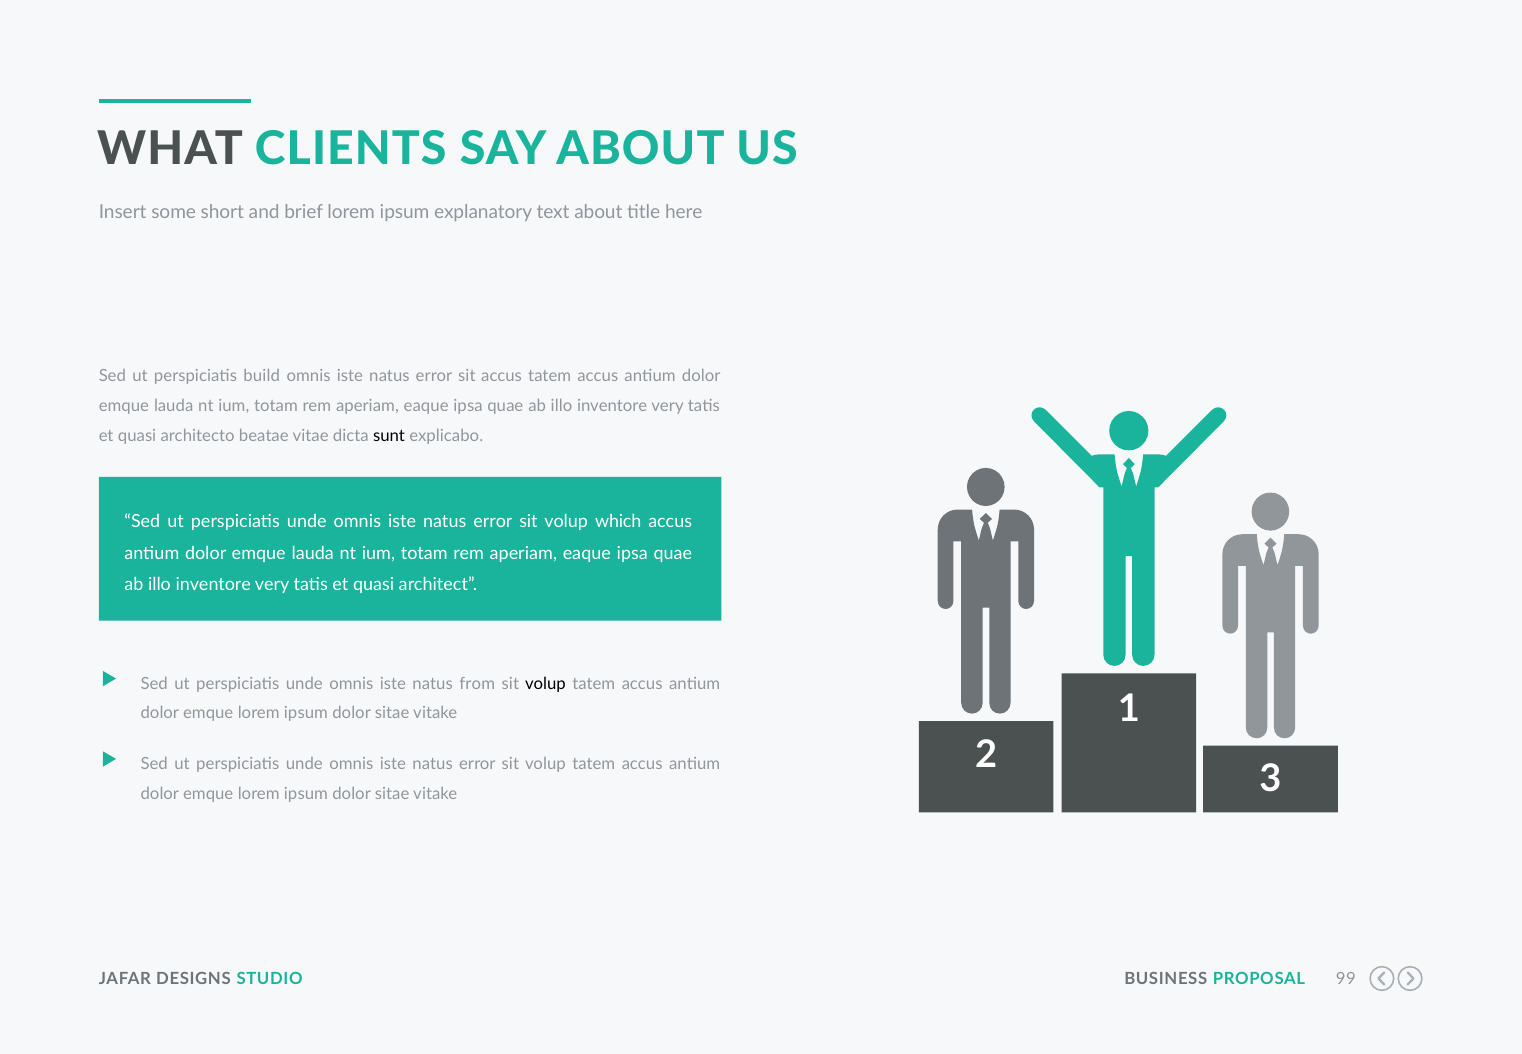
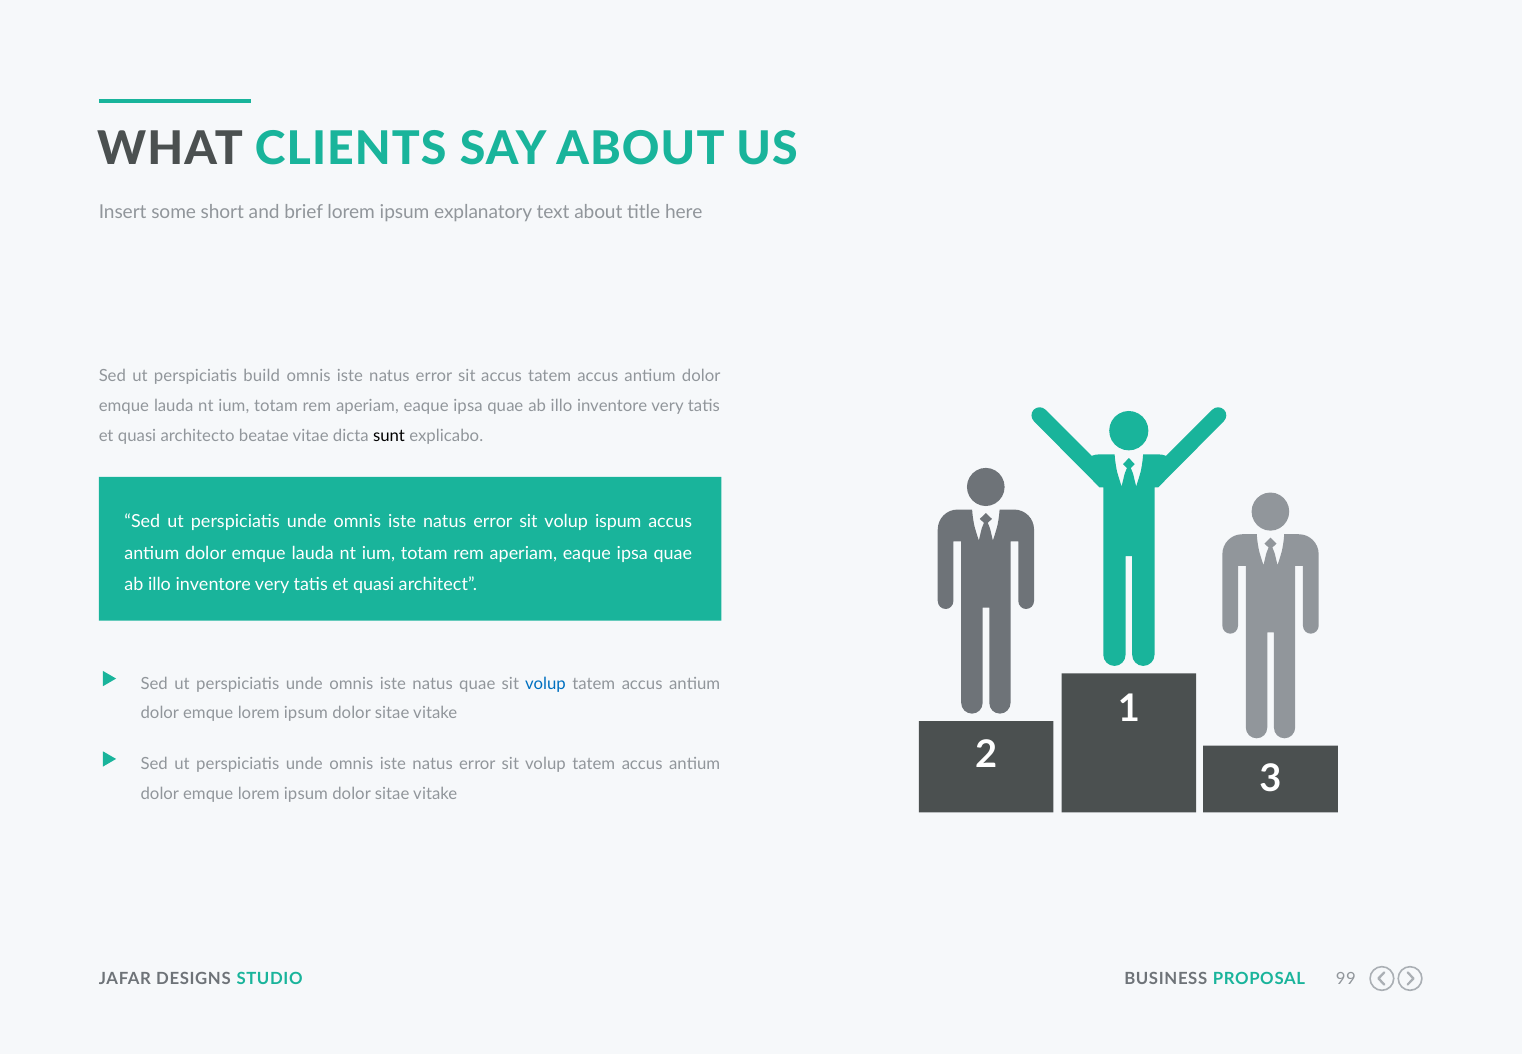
which: which -> ispum (618, 521)
natus from: from -> quae (477, 683)
volup colour: black -> blue (545, 683)
